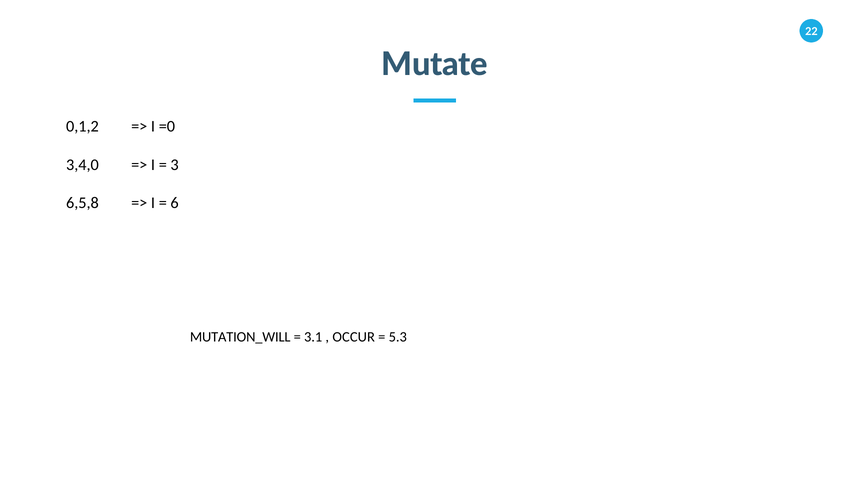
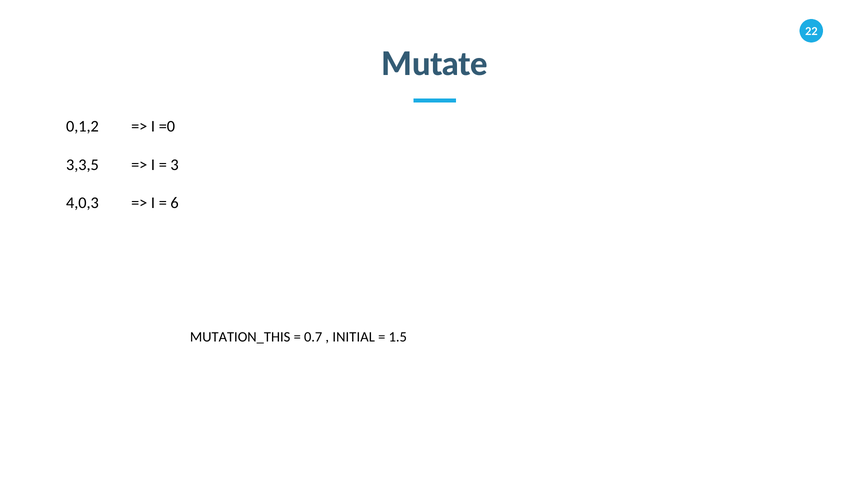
3,4,0: 3,4,0 -> 3,3,5 (82, 165)
6,5,8: 6,5,8 -> 4,0,3 (82, 203)
MUTATION_WILL: MUTATION_WILL -> MUTATION_THIS (240, 337)
3.1: 3.1 -> 0.7 (313, 337)
OCCUR: OCCUR -> INITIAL (354, 337)
5.3: 5.3 -> 1.5 (398, 337)
